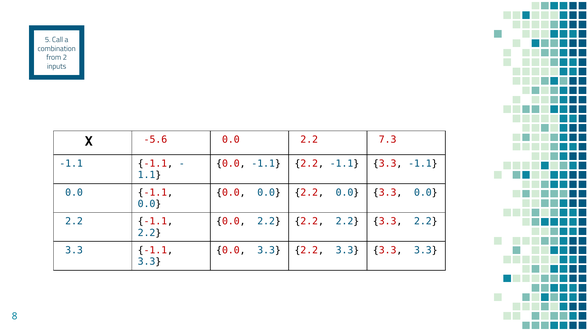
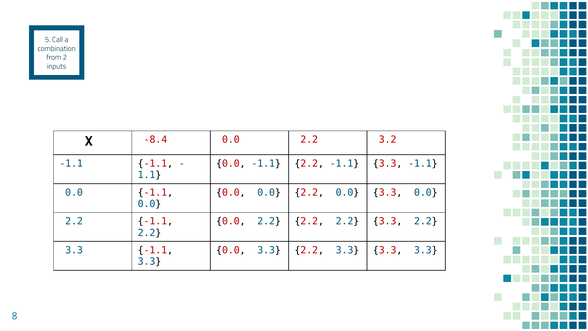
-5.6: -5.6 -> -8.4 (155, 140)
7.3: 7.3 -> 3.2 (388, 140)
